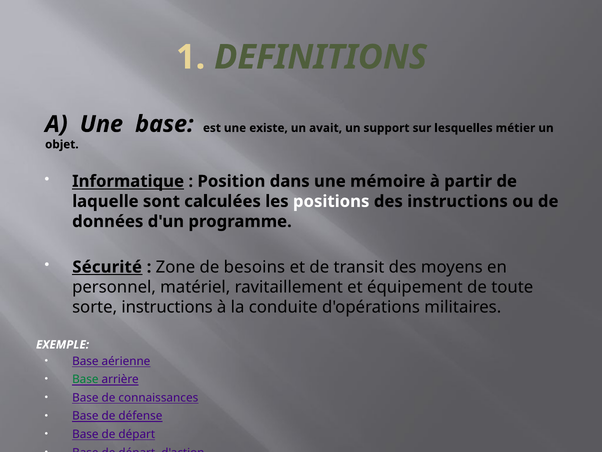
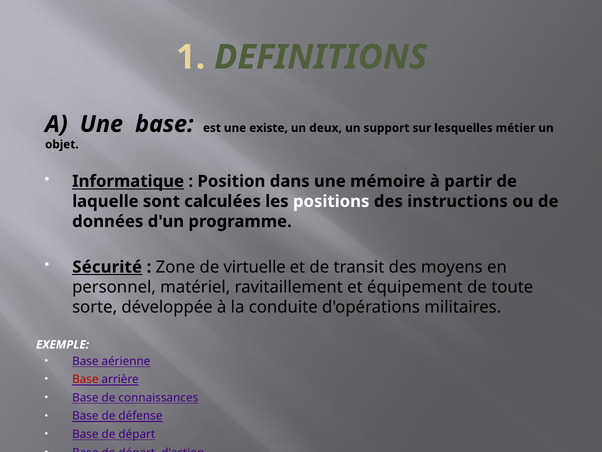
avait: avait -> deux (326, 128)
besoins: besoins -> virtuelle (255, 267)
sorte instructions: instructions -> développée (167, 307)
Base colour: green -> red (85, 379)
